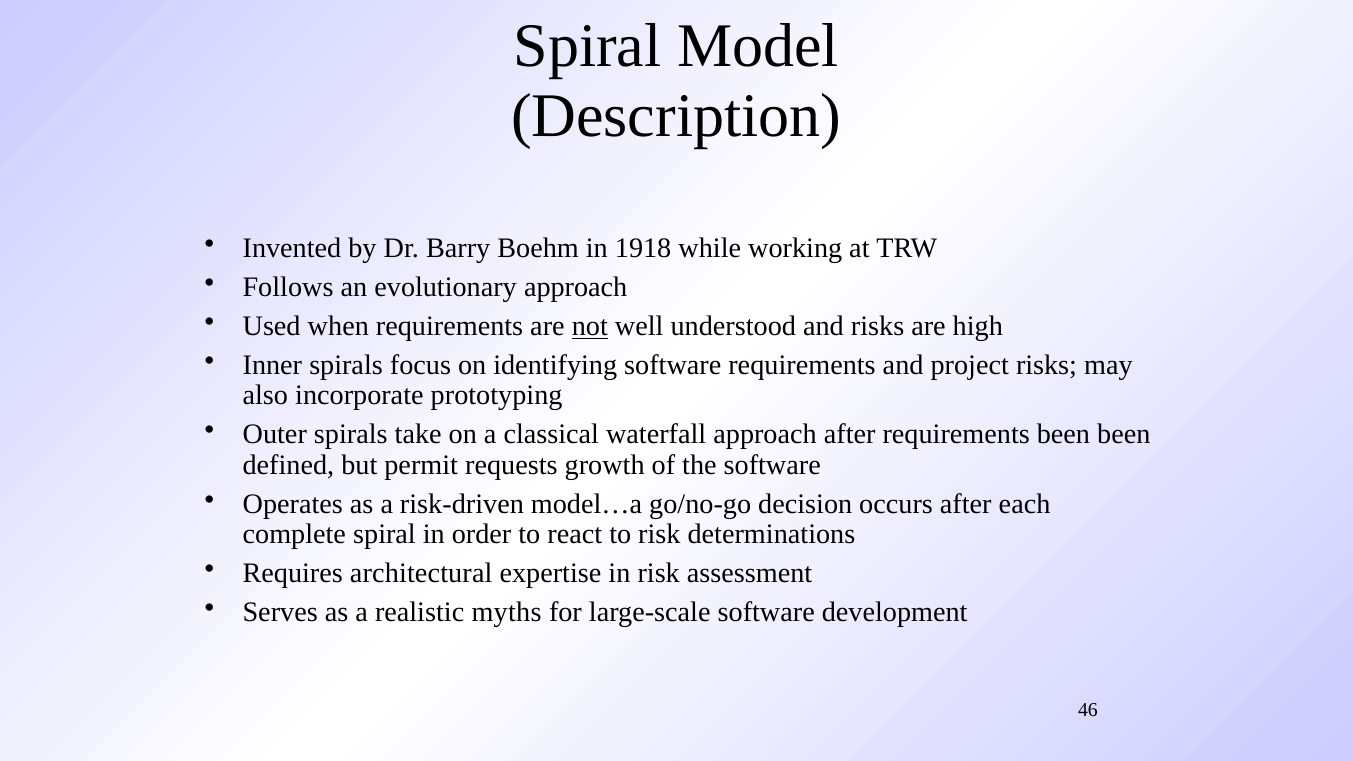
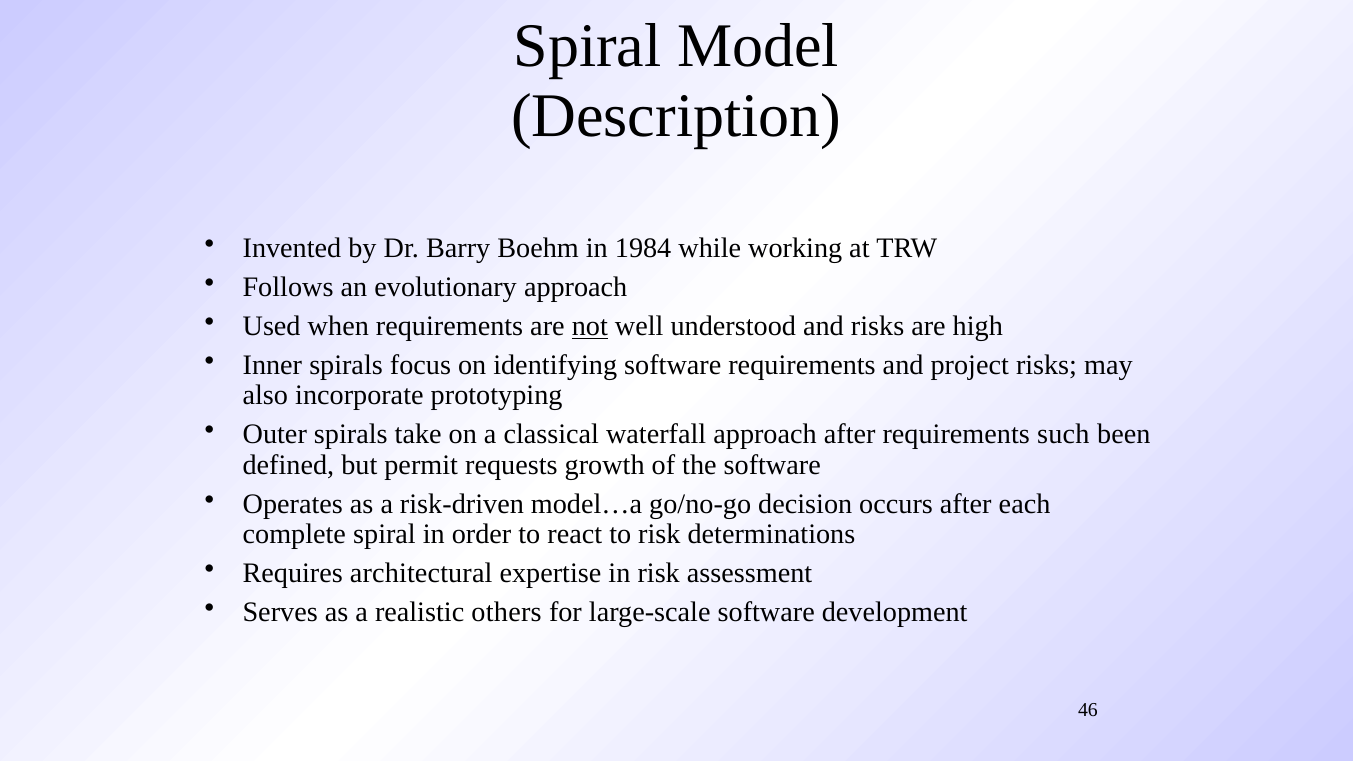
1918: 1918 -> 1984 (643, 248)
requirements been: been -> such (1063, 435)
myths: myths -> others (507, 612)
